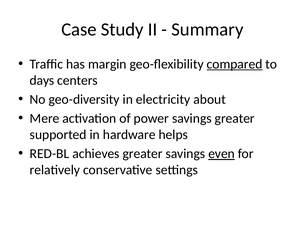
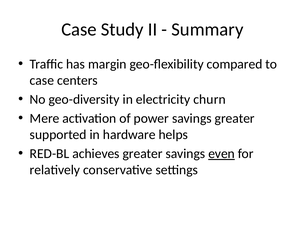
compared underline: present -> none (235, 64)
days: days -> case (42, 80)
about: about -> churn (210, 99)
